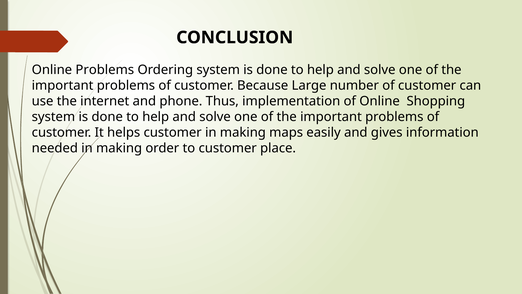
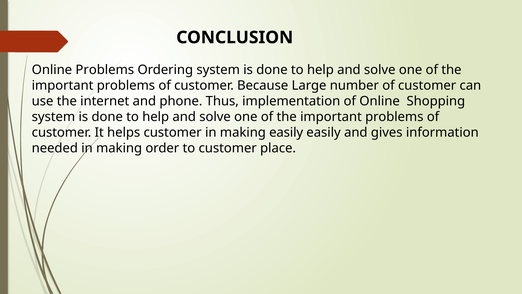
making maps: maps -> easily (286, 132)
